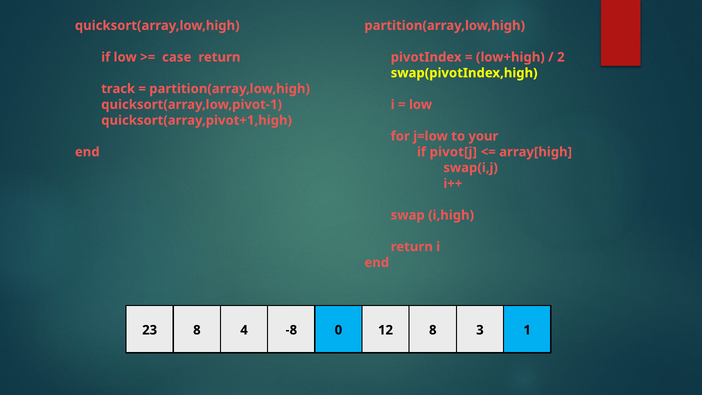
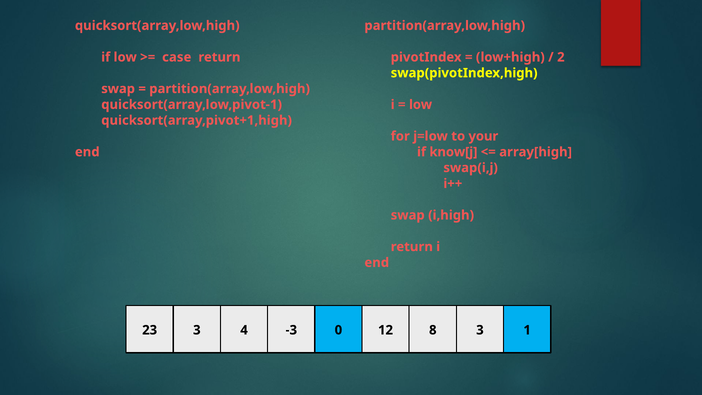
track: track -> swap (118, 89)
pivot[j: pivot[j -> know[j (453, 152)
23 8: 8 -> 3 (197, 330)
-8: -8 -> -3 (291, 330)
